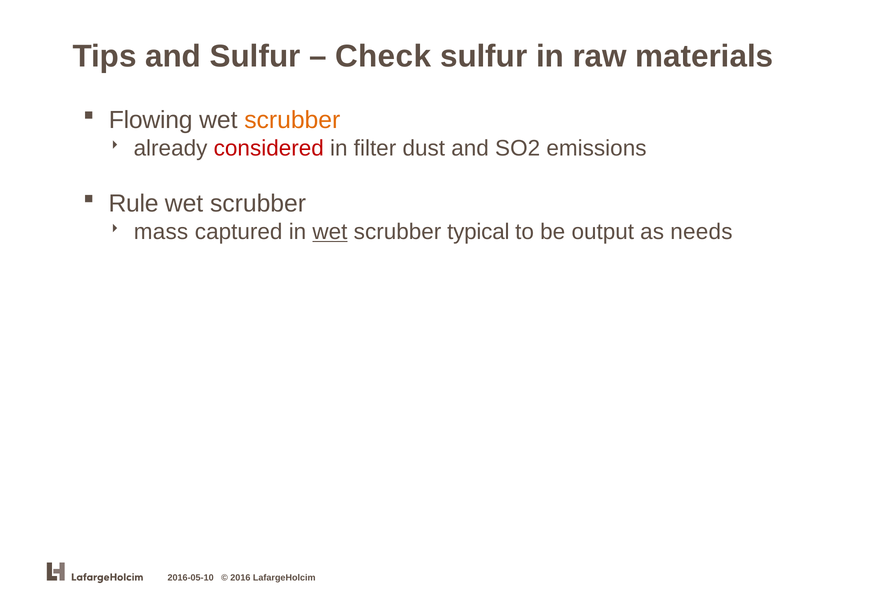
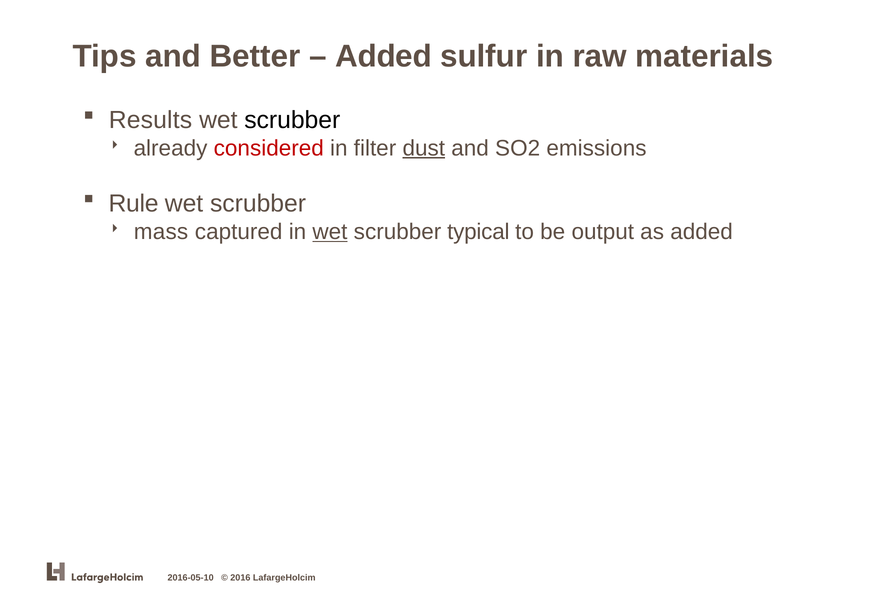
and Sulfur: Sulfur -> Better (255, 56)
Check: Check -> Added (384, 56)
Flowing: Flowing -> Results (150, 120)
scrubber colour: orange -> black (292, 120)
dust underline: none -> present (424, 148)
as needs: needs -> added (702, 232)
